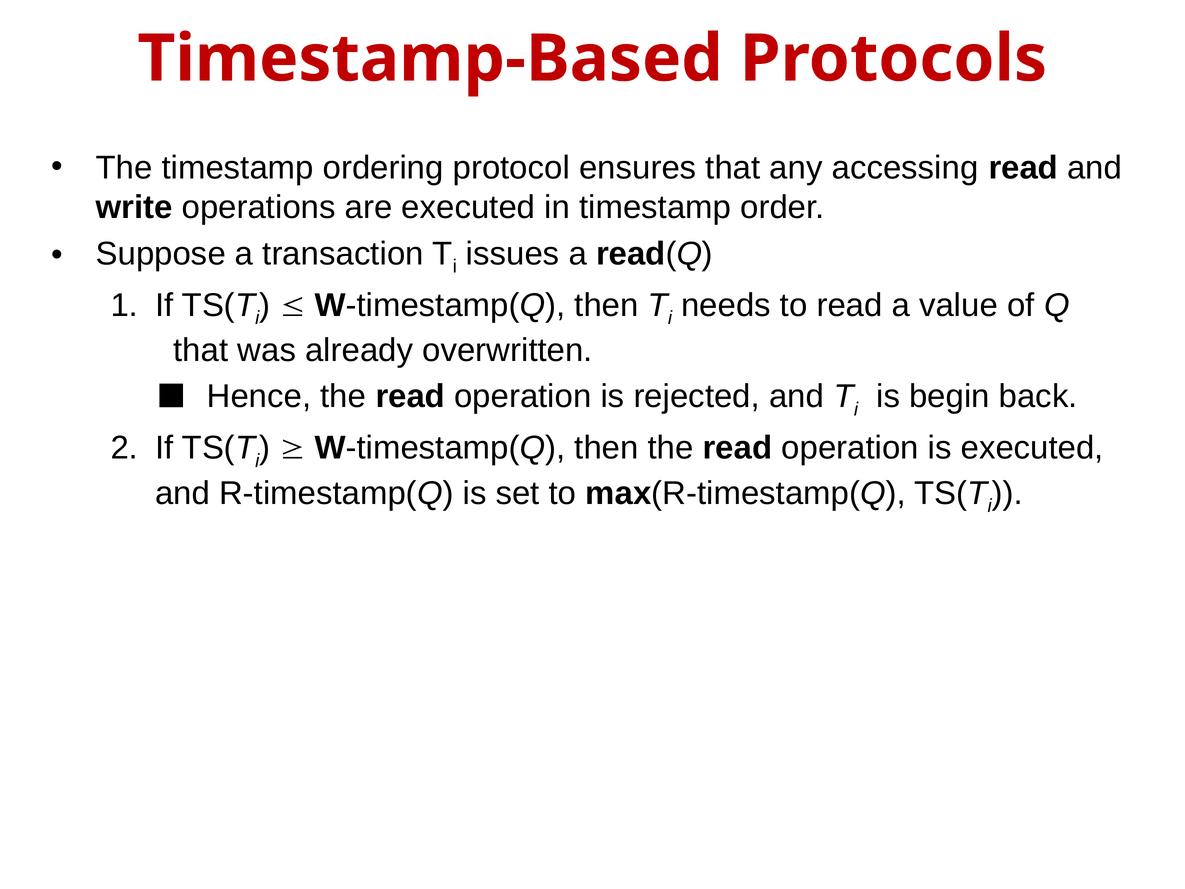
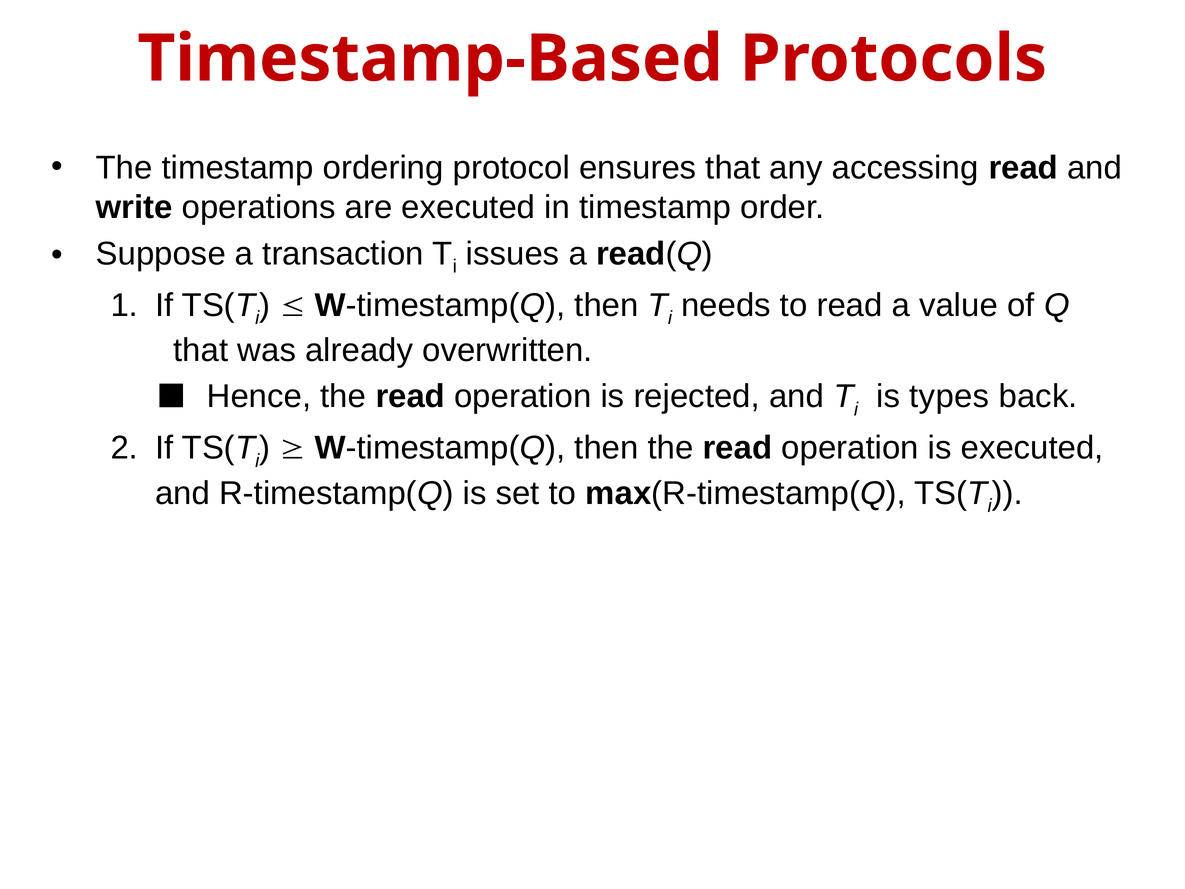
begin: begin -> types (949, 396)
